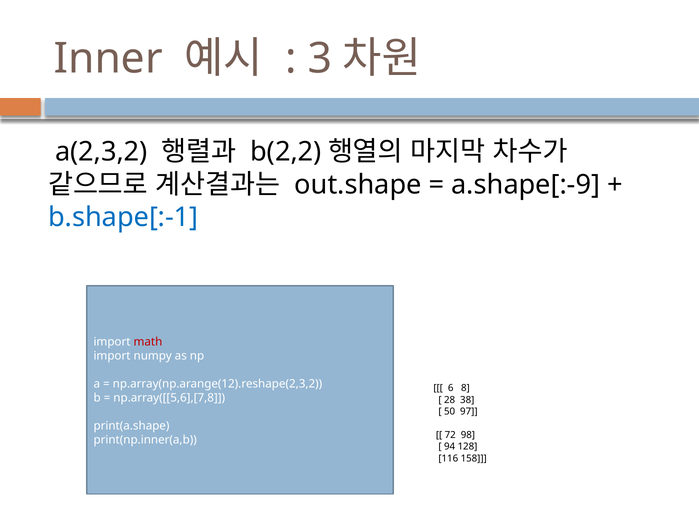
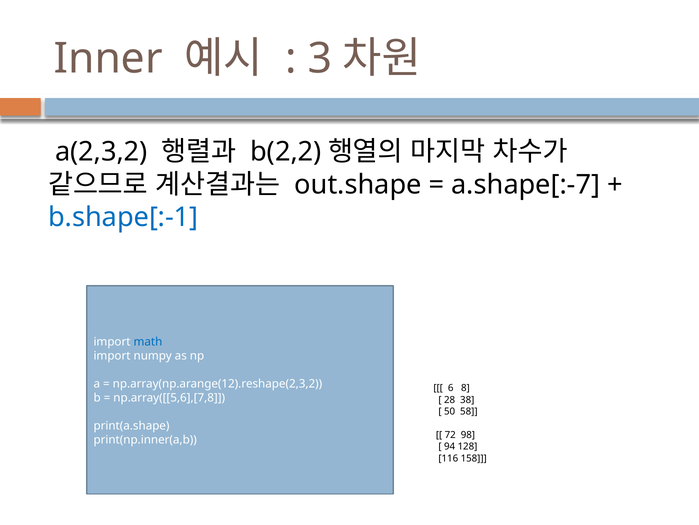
a.shape[:-9: a.shape[:-9 -> a.shape[:-7 (526, 184)
math colour: red -> blue (148, 341)
97: 97 -> 58 (469, 411)
